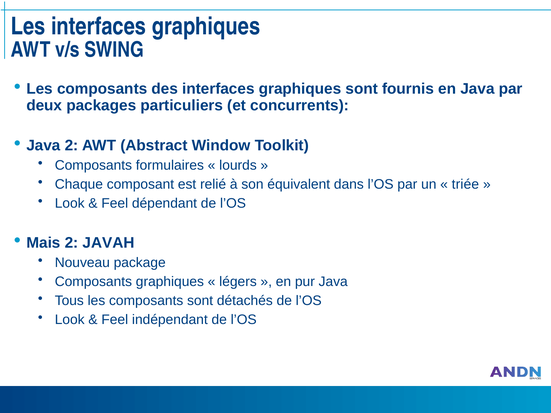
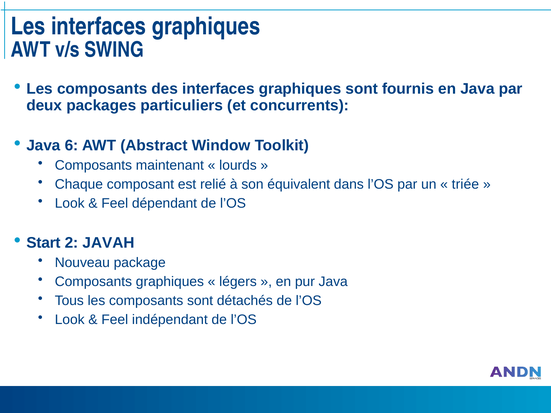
Java 2: 2 -> 6 (71, 146)
formulaires: formulaires -> maintenant (170, 166)
Mais: Mais -> Start (44, 243)
